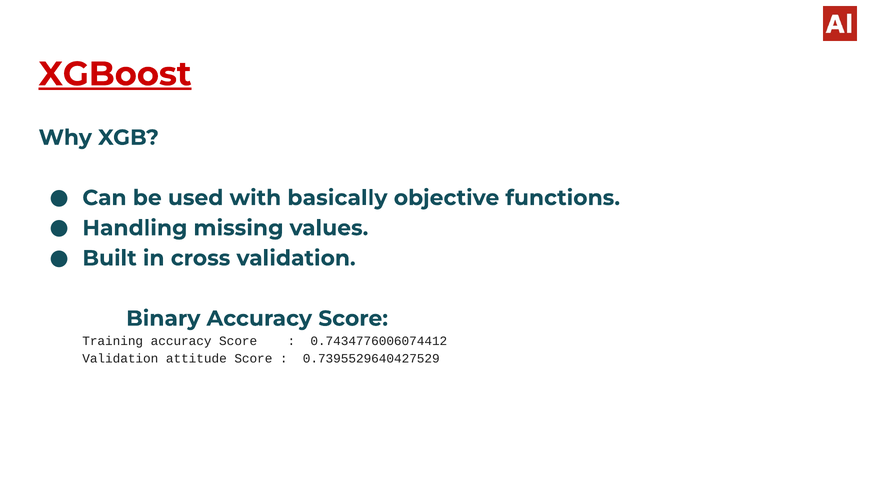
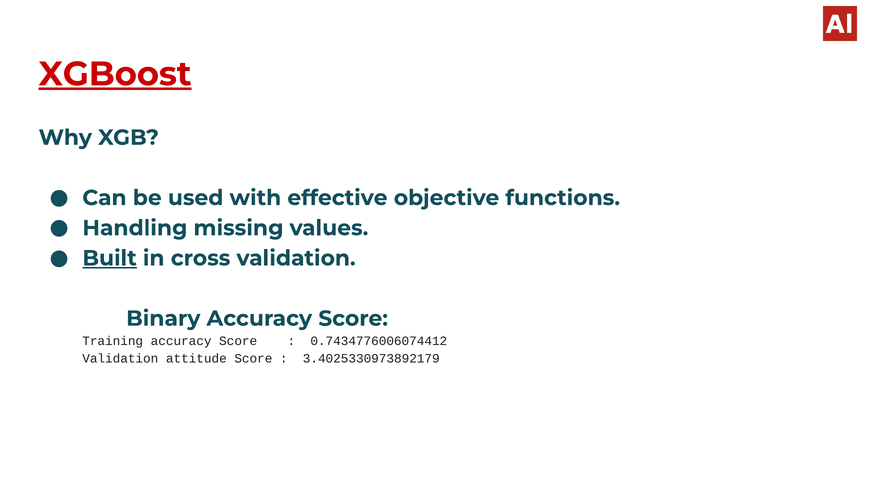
basically: basically -> effective (337, 198)
Built underline: none -> present (110, 258)
0.7395529640427529: 0.7395529640427529 -> 3.4025330973892179 (371, 359)
